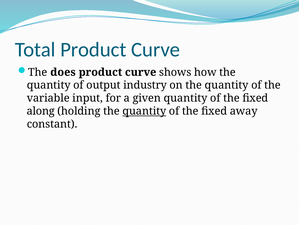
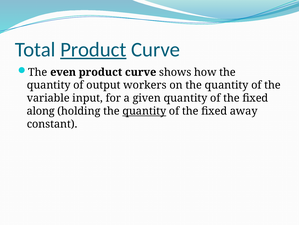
Product underline: none -> present (93, 49)
does: does -> even (63, 72)
industry: industry -> workers (145, 85)
